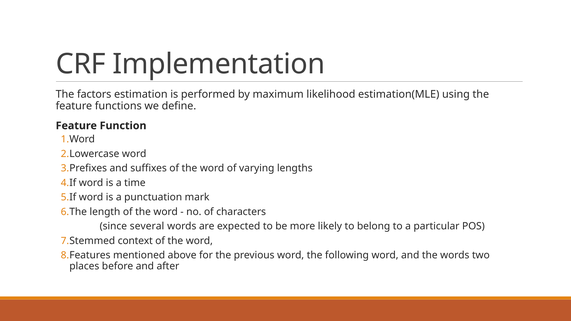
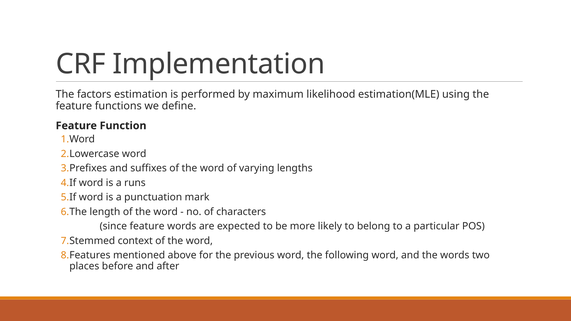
time: time -> runs (135, 183)
since several: several -> feature (147, 226)
